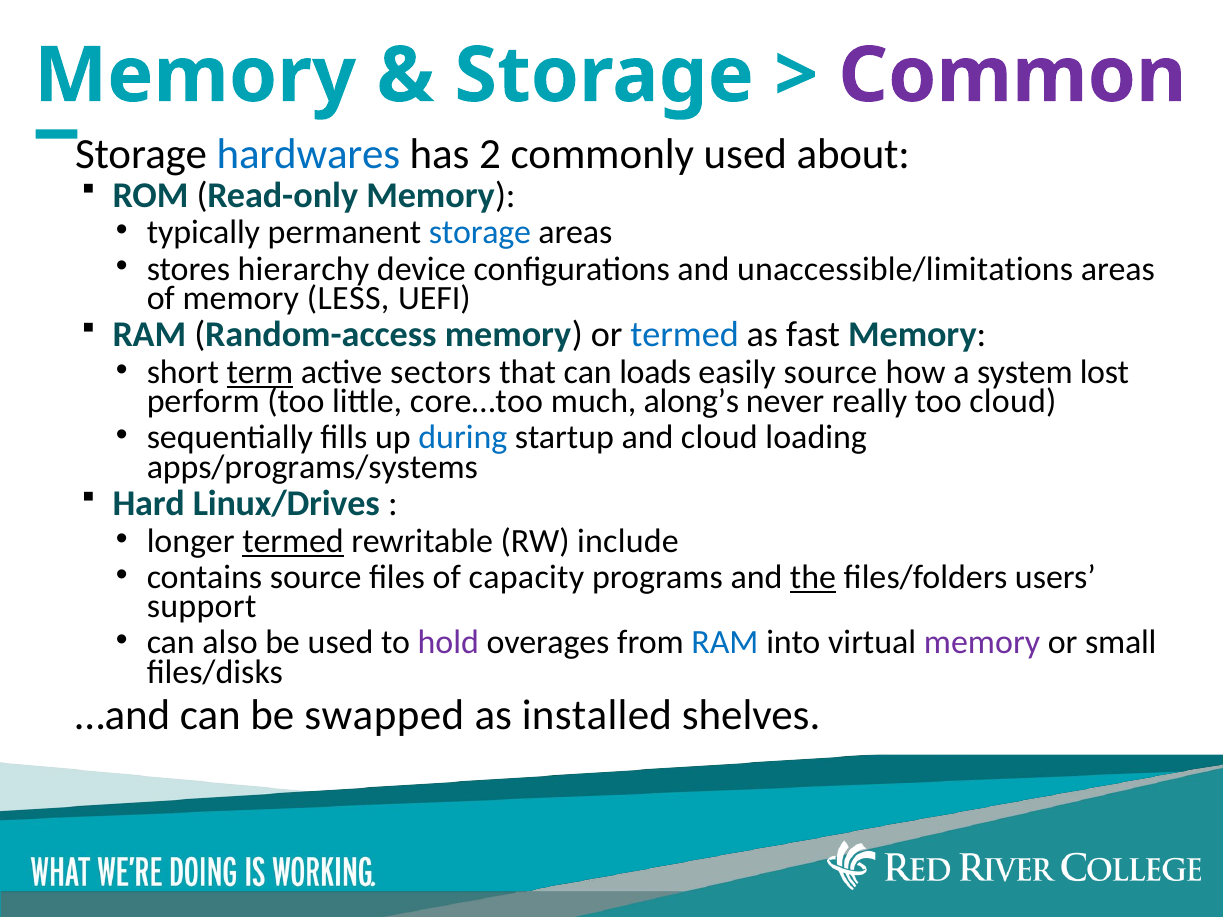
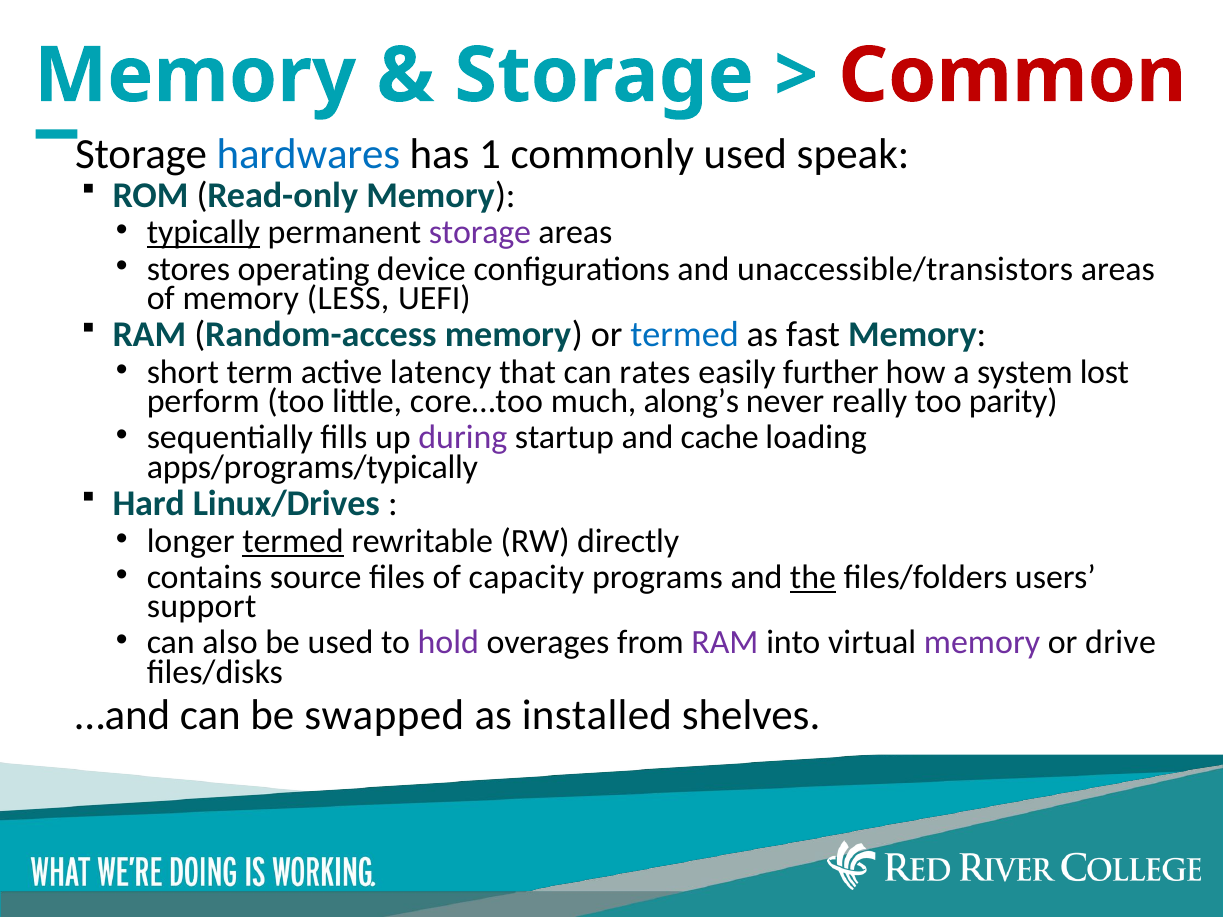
Common colour: purple -> red (1012, 76)
2: 2 -> 1 (490, 154)
about: about -> speak (853, 154)
typically underline: none -> present (203, 233)
storage colour: blue -> purple (480, 233)
hierarchy: hierarchy -> operating (304, 269)
unaccessible/limitations: unaccessible/limitations -> unaccessible/transistors (905, 269)
term underline: present -> none (260, 372)
sectors: sectors -> latency (441, 372)
loads: loads -> rates (655, 372)
easily source: source -> further (831, 372)
too cloud: cloud -> parity (1013, 402)
during colour: blue -> purple (463, 438)
and cloud: cloud -> cache (720, 438)
apps/programs/systems: apps/programs/systems -> apps/programs/typically (312, 467)
include: include -> directly (628, 541)
RAM colour: blue -> purple (725, 643)
small: small -> drive (1121, 643)
